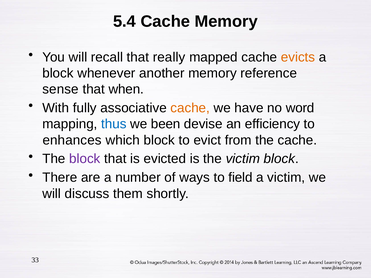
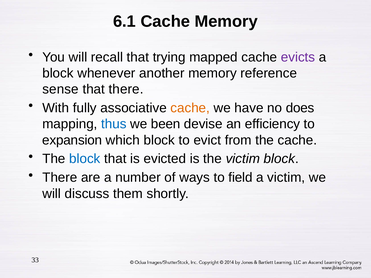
5.4: 5.4 -> 6.1 (124, 22)
really: really -> trying (169, 57)
evicts colour: orange -> purple (298, 57)
that when: when -> there (126, 89)
word: word -> does (300, 108)
enhances: enhances -> expansion (72, 140)
block colour: purple -> blue (85, 159)
